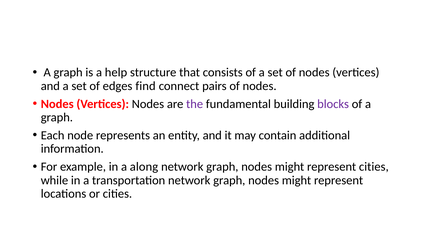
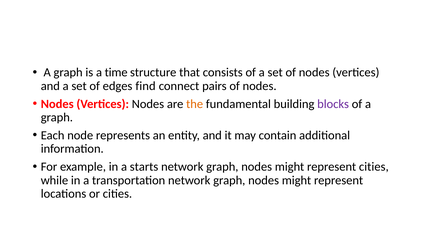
help: help -> time (116, 73)
the colour: purple -> orange (195, 104)
along: along -> starts (144, 167)
